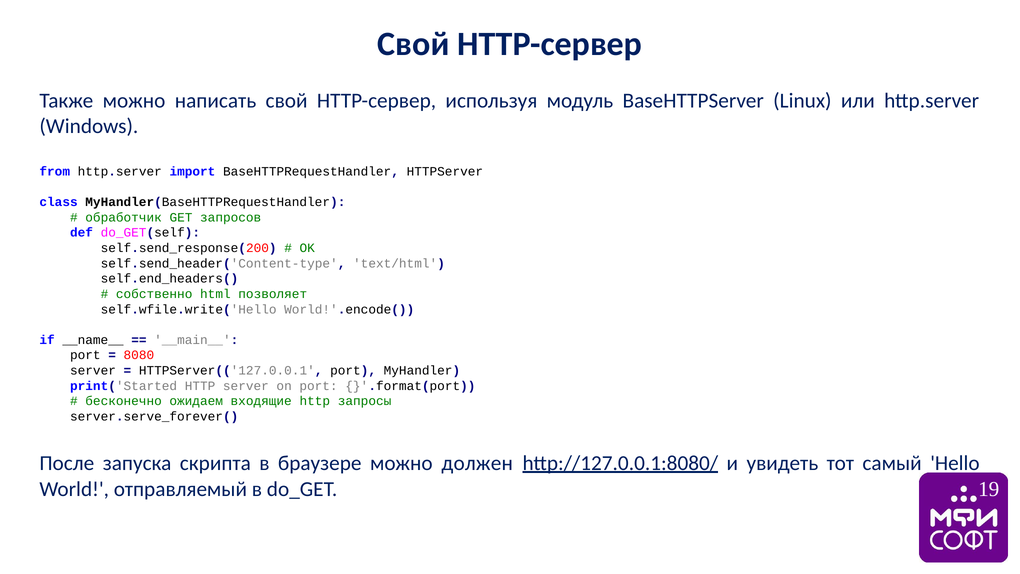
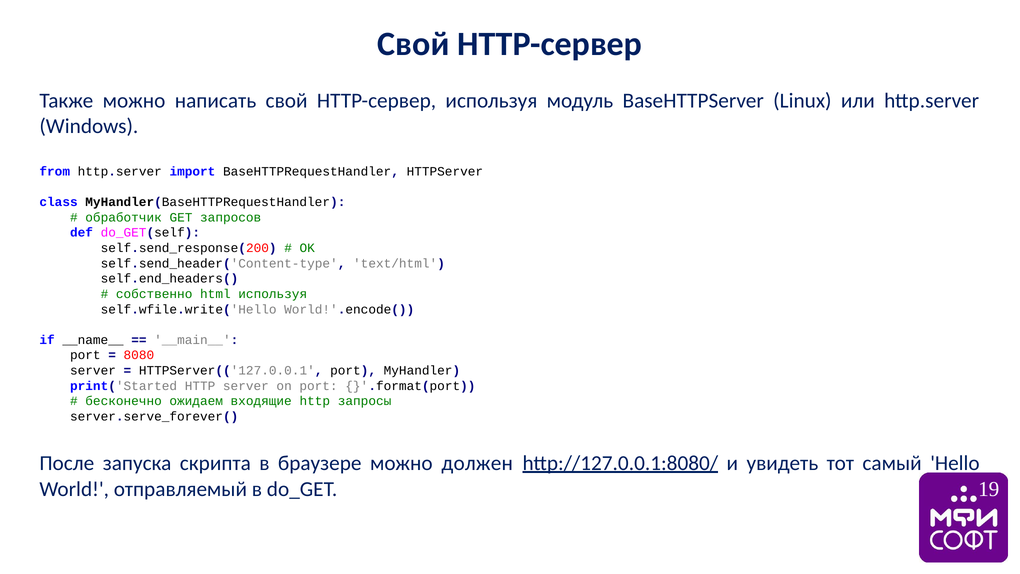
html позволяет: позволяет -> используя (273, 294)
